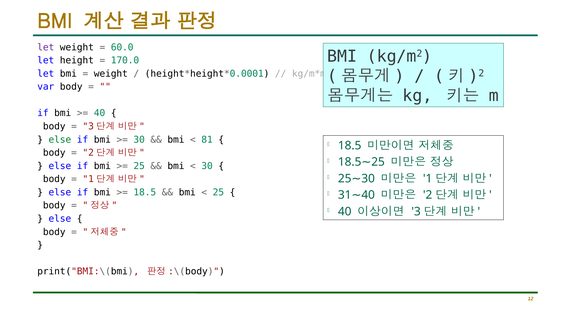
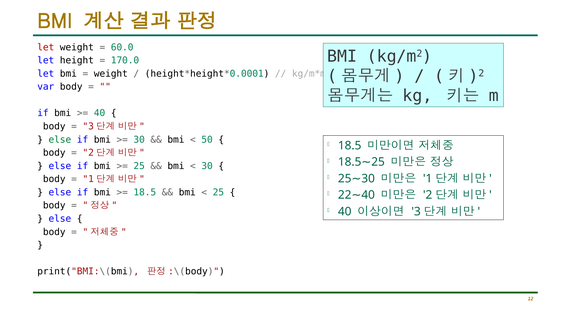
let colour: purple -> red (46, 47)
81: 81 -> 50 (207, 140)
31: 31 -> 22 (345, 195)
